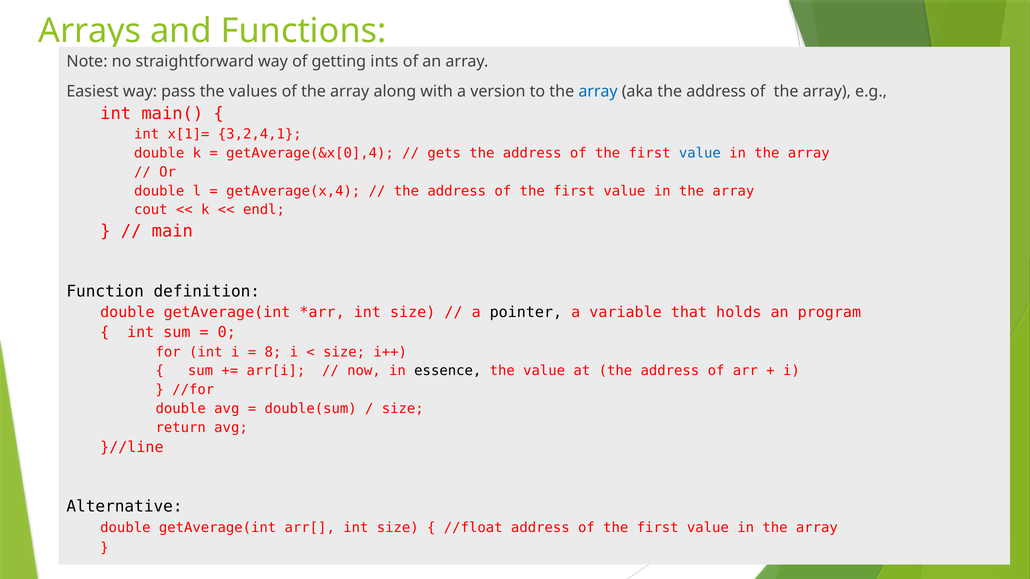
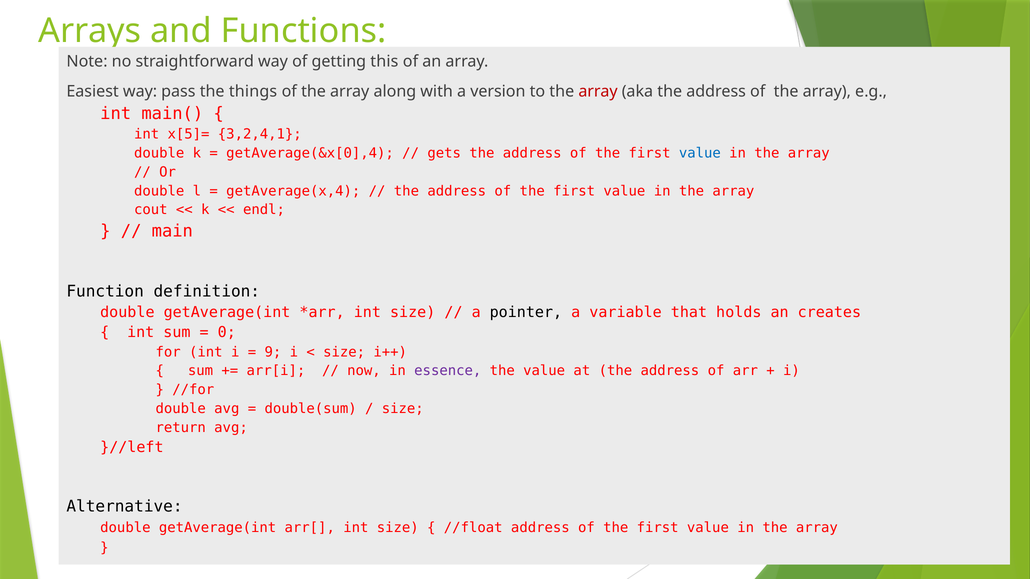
ints: ints -> this (384, 62)
values: values -> things (253, 92)
array colour: blue -> red (598, 92)
x[1]=: x[1]= -> x[5]= (189, 134)
program: program -> creates (829, 312)
8: 8 -> 9 (273, 352)
essence colour: black -> purple (448, 371)
}//line: }//line -> }//left (132, 447)
